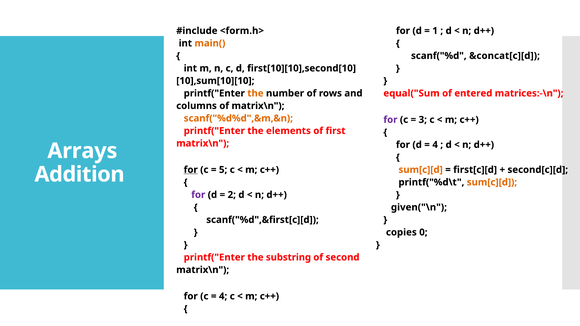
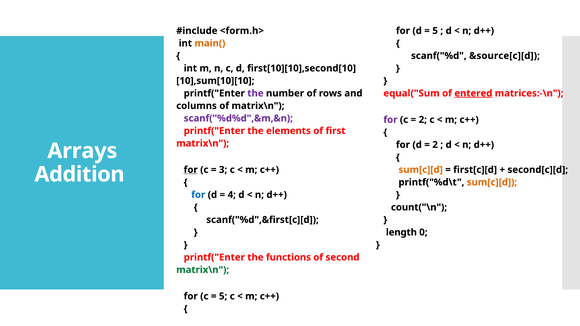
1: 1 -> 5 (435, 31)
&concat[c][d: &concat[c][d -> &source[c][d (504, 56)
the colour: orange -> purple (255, 93)
entered underline: none -> present (473, 93)
scanf("%d%d",&m,&n colour: orange -> purple (238, 118)
3: 3 -> 2 (423, 120)
4: 4 -> 2 (435, 145)
5: 5 -> 3 (223, 170)
for colour: purple -> blue (198, 195)
2: 2 -> 4 (232, 195)
given("\n: given("\n -> count("\n (419, 207)
copies: copies -> length (401, 232)
substring: substring -> functions (288, 257)
matrix\n colour: black -> green (203, 270)
4: 4 -> 5 (223, 296)
